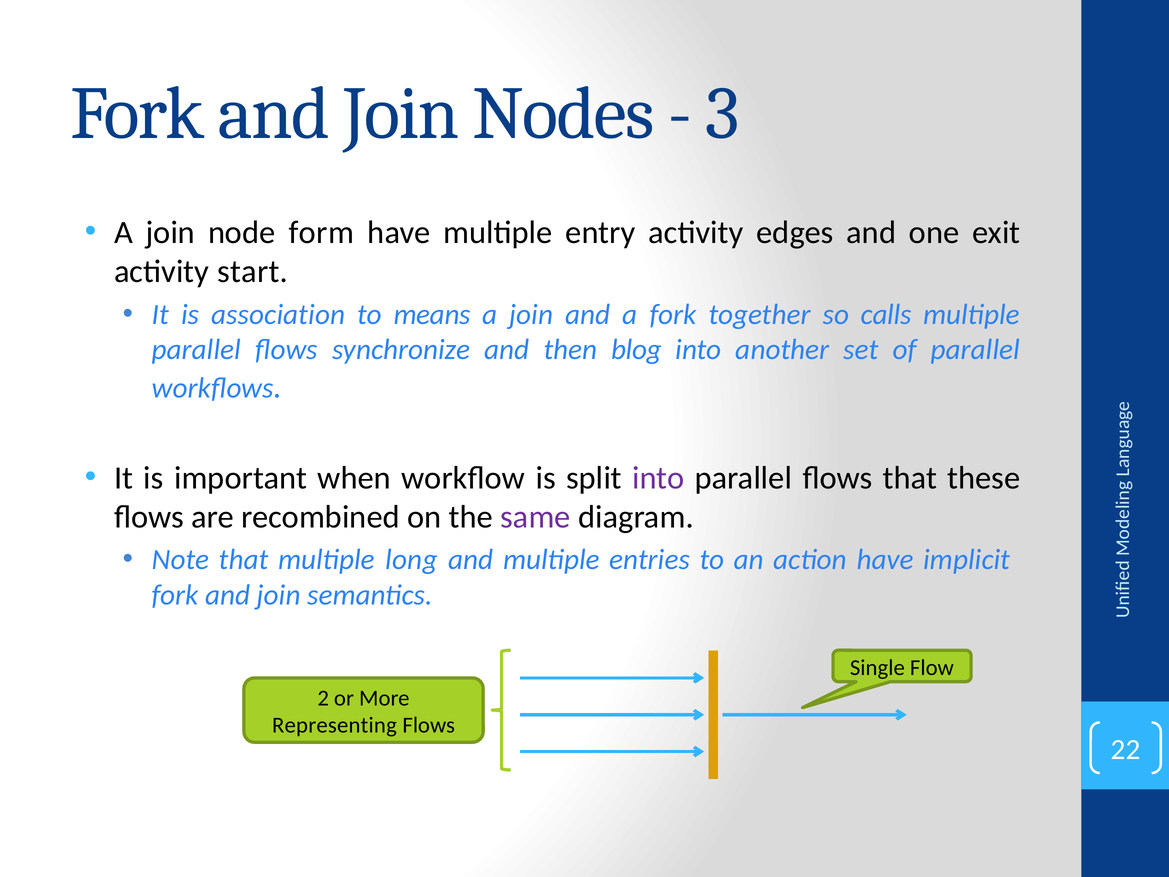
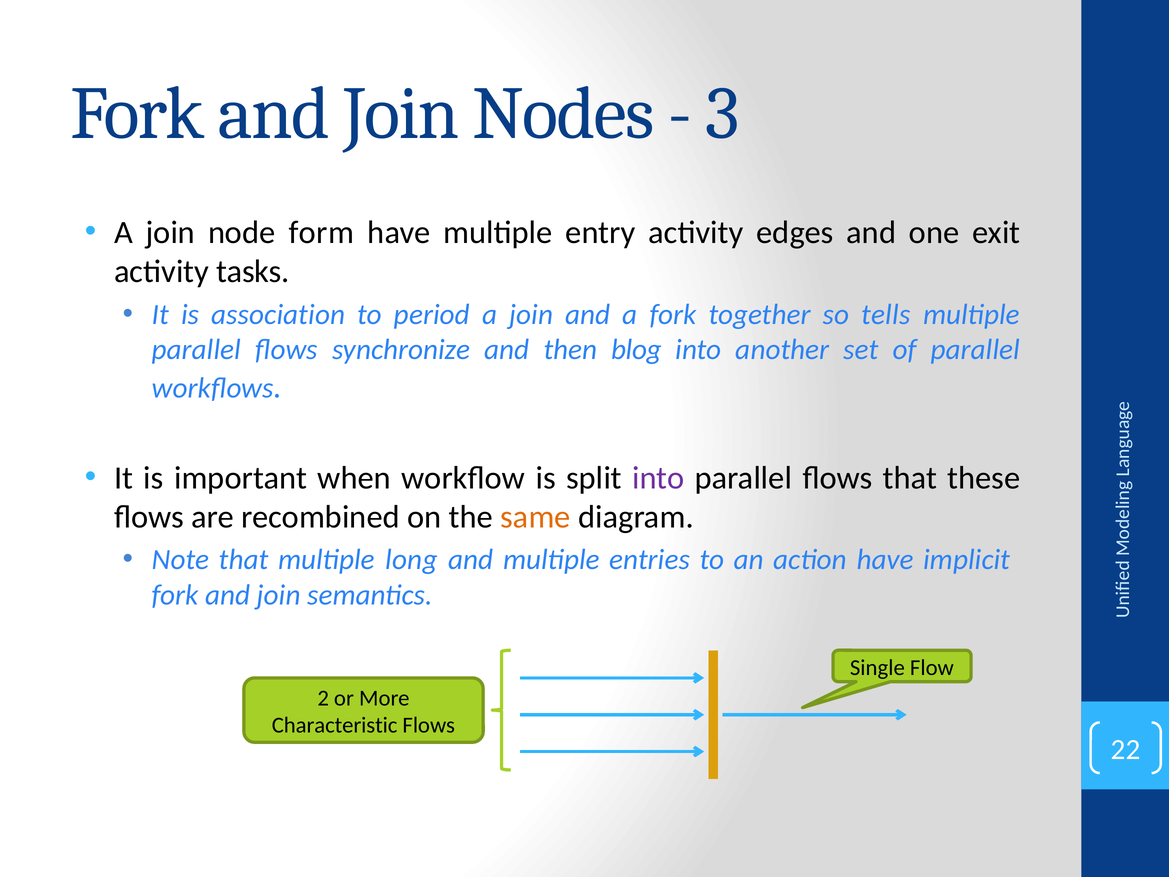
start: start -> tasks (253, 271)
means: means -> period (432, 315)
calls: calls -> tells (886, 315)
same colour: purple -> orange (535, 517)
Representing: Representing -> Characteristic (335, 725)
